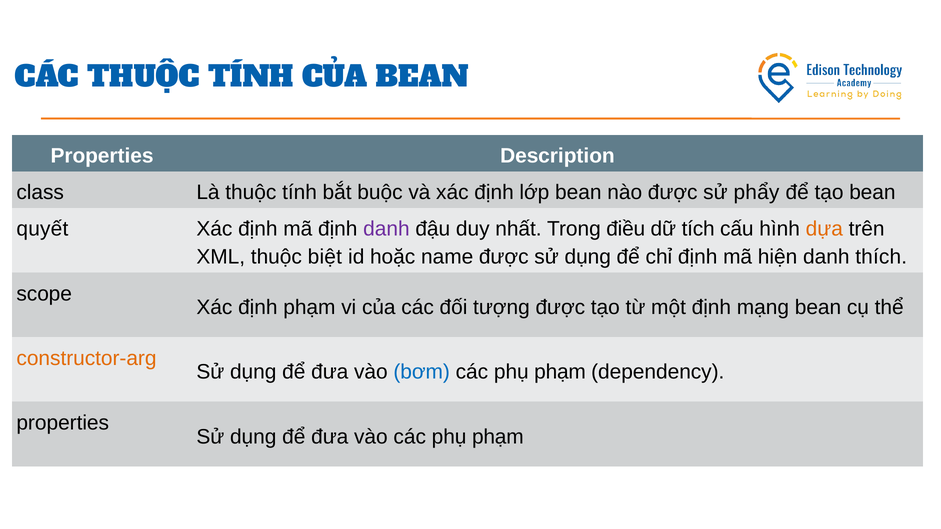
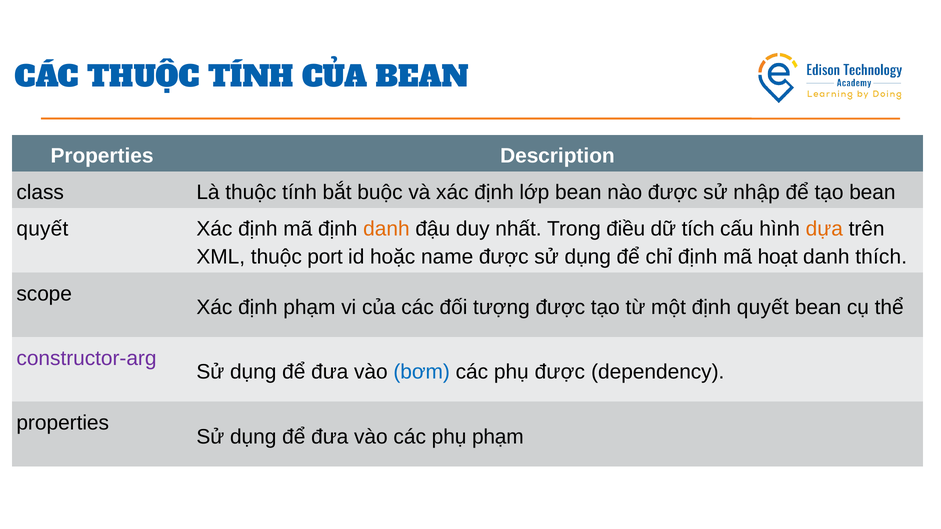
phẩy: phẩy -> nhập (757, 193)
danh colour: purple -> orange (386, 229)
biệt: biệt -> port (325, 257)
hiện: hiện -> hoạt (778, 257)
định mạng: mạng -> quyết (763, 308)
constructor-arg colour: orange -> purple (87, 358)
phạm: phạm -> được (560, 372)
